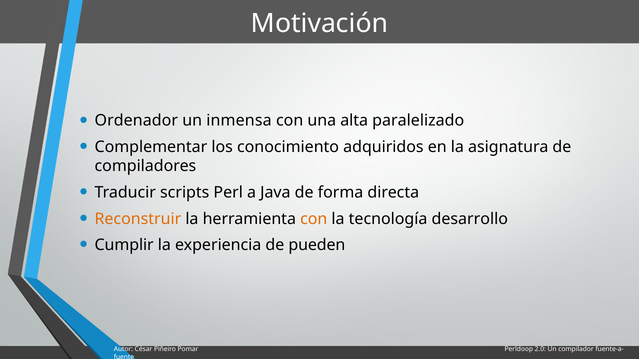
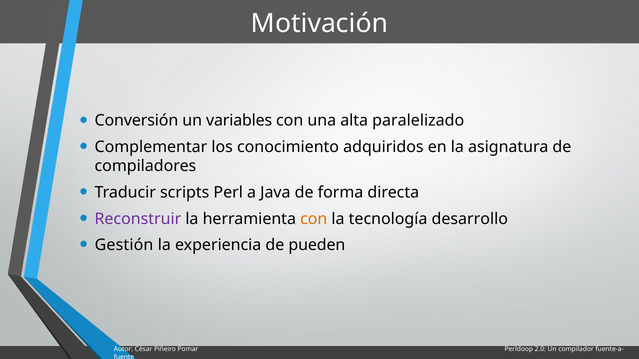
Ordenador: Ordenador -> Conversión (136, 121)
inmensa: inmensa -> variables (239, 121)
Reconstruir colour: orange -> purple (138, 219)
Cumplir: Cumplir -> Gestión (124, 245)
